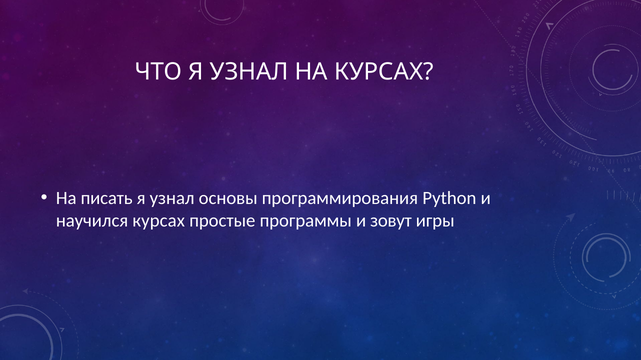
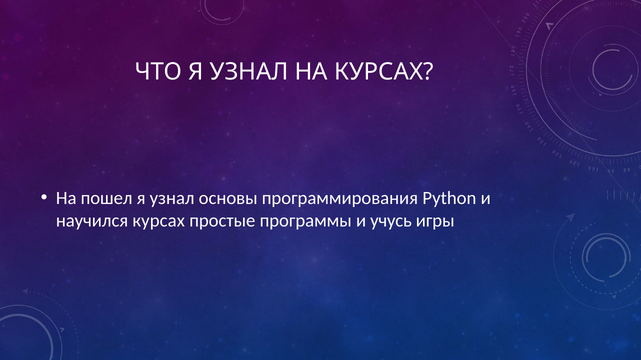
писать: писать -> пошел (107, 199)
зовут: зовут -> учусь (391, 221)
